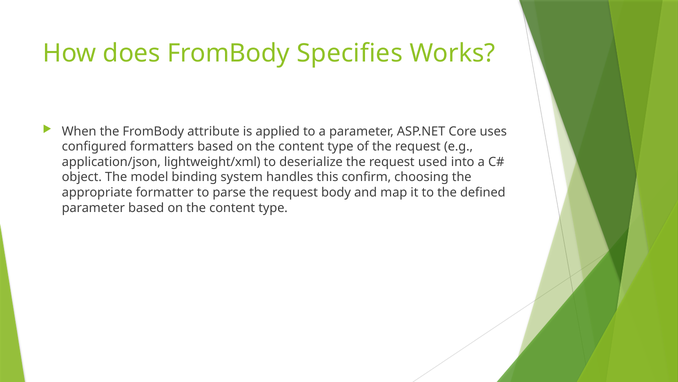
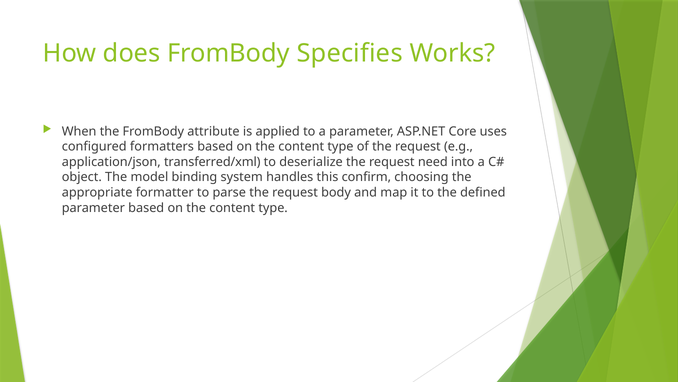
lightweight/xml: lightweight/xml -> transferred/xml (212, 162)
used: used -> need (433, 162)
